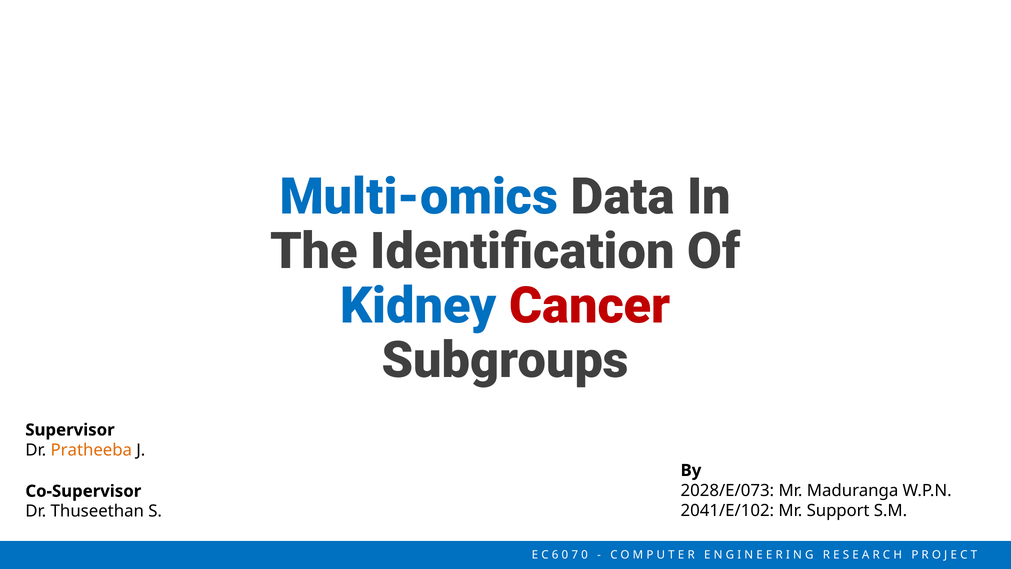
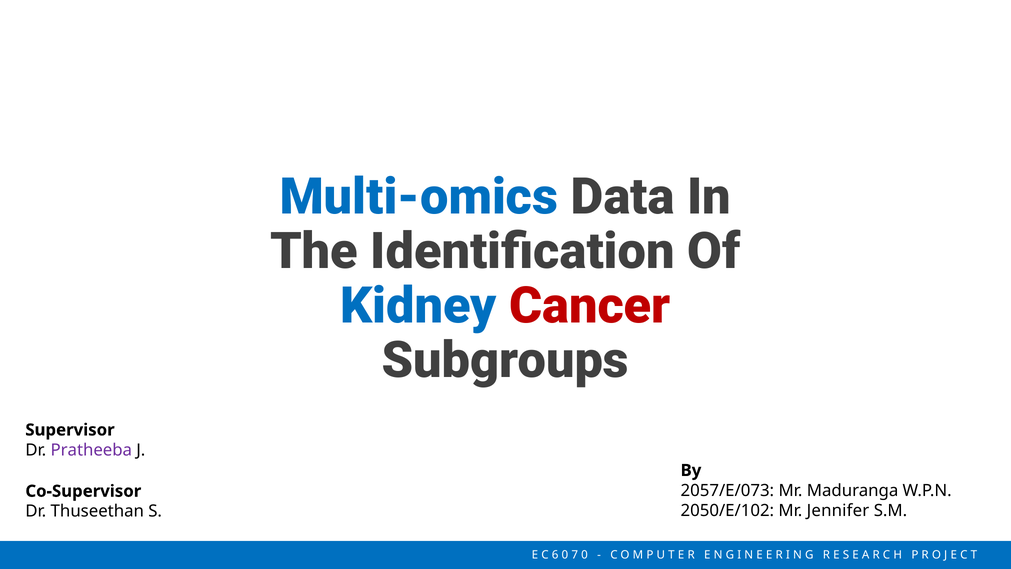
Pratheeba colour: orange -> purple (91, 450)
2028/E/073: 2028/E/073 -> 2057/E/073 (727, 490)
2041/E/102: 2041/E/102 -> 2050/E/102 (727, 511)
Support: Support -> Jennifer (838, 511)
